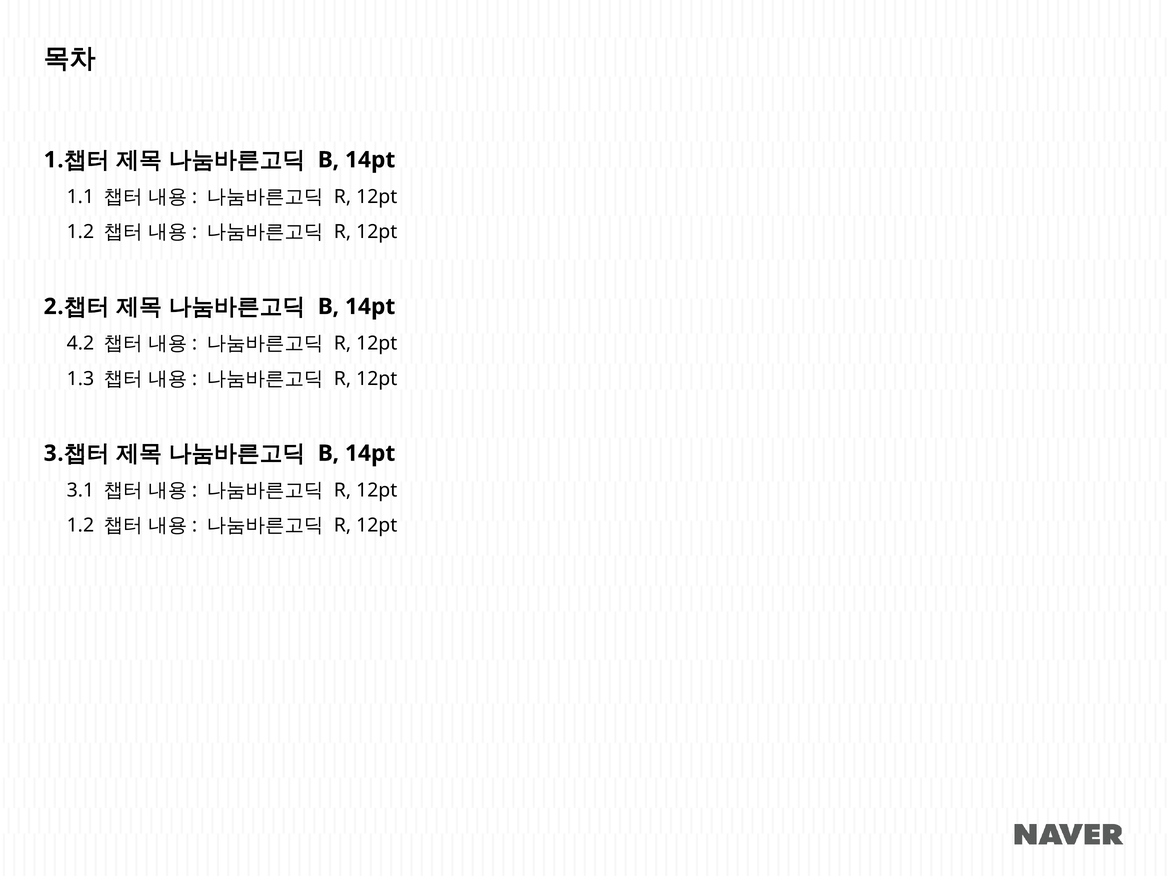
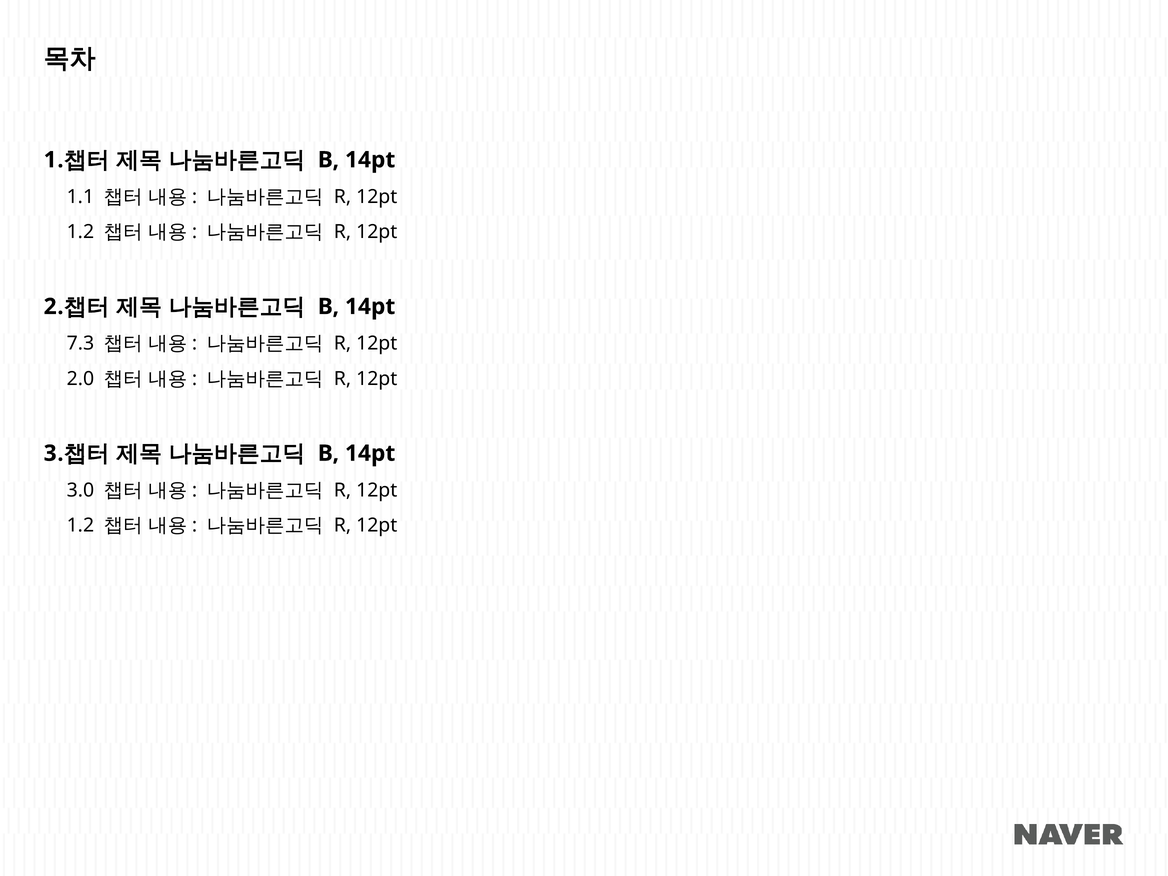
4.2: 4.2 -> 7.3 (80, 344)
1.3: 1.3 -> 2.0 (80, 379)
3.1: 3.1 -> 3.0 (80, 490)
